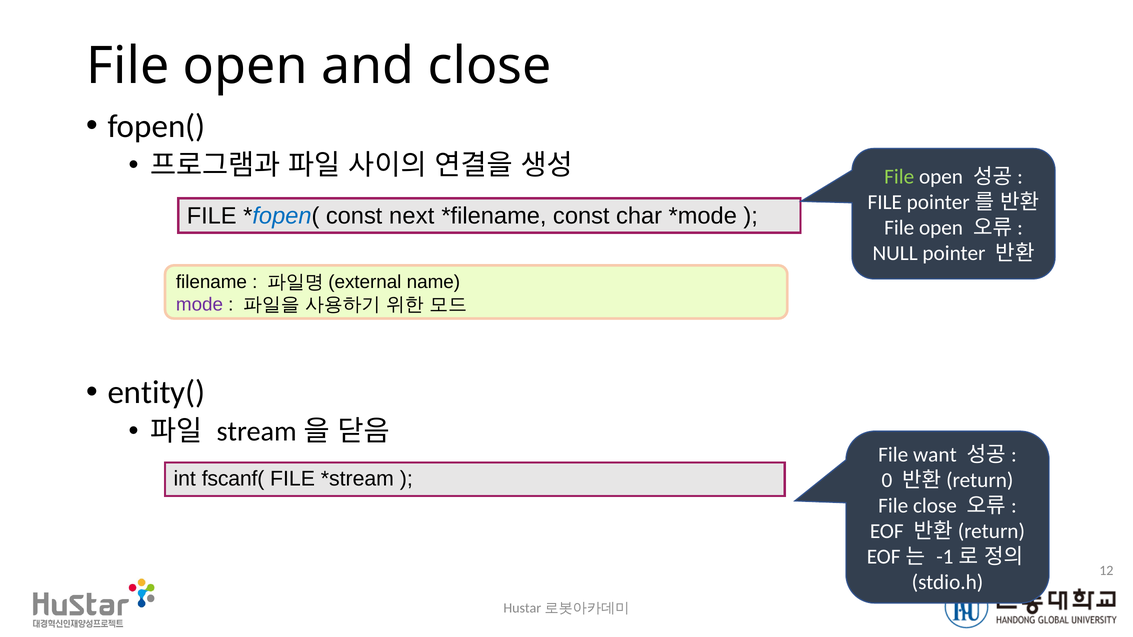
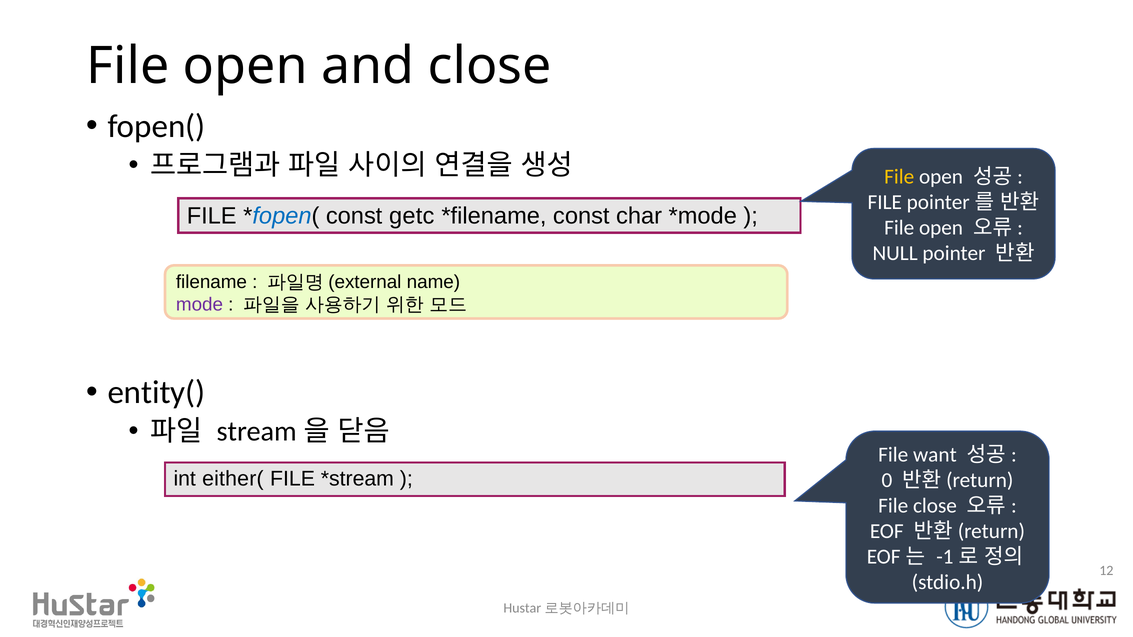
File colour: light green -> yellow (899, 177)
next: next -> getc (412, 216)
fscanf(: fscanf( -> either( (233, 479)
